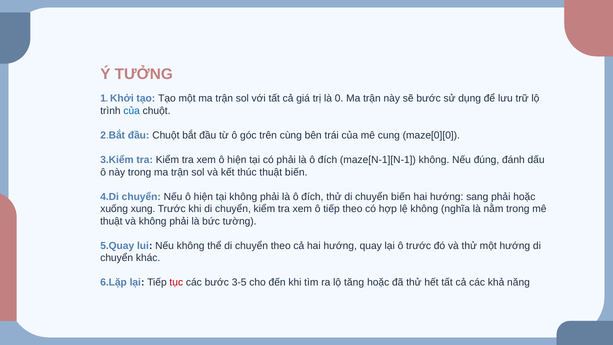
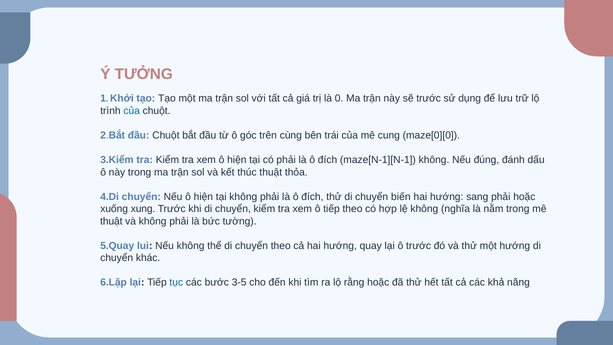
sẽ bước: bước -> trước (429, 99)
thuật biến: biến -> thỏa (296, 172)
tục colour: red -> blue (176, 282)
tăng: tăng -> rằng (354, 282)
